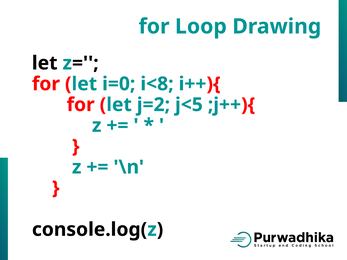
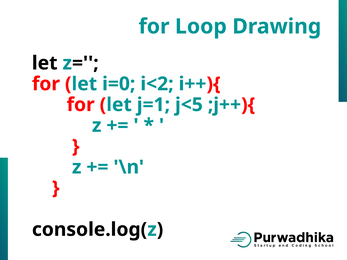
i<8: i<8 -> i<2 (157, 84)
j=2: j=2 -> j=1 (153, 105)
